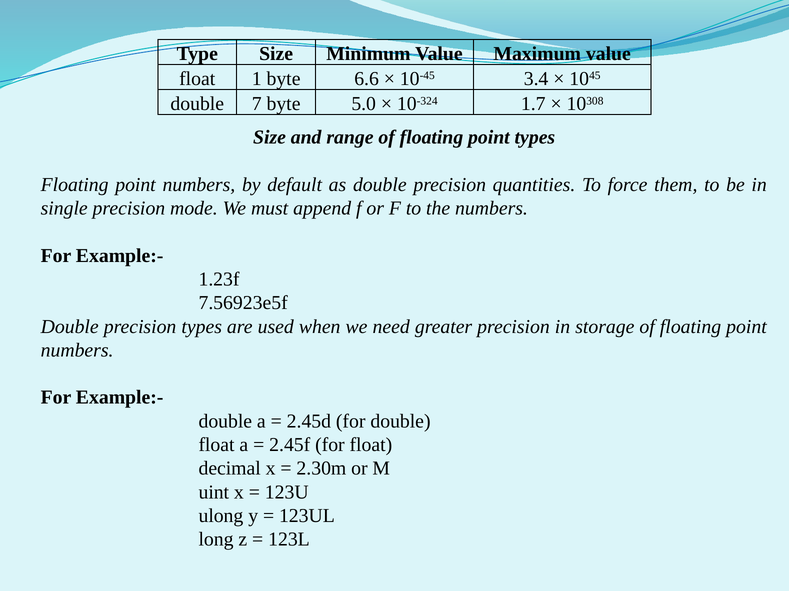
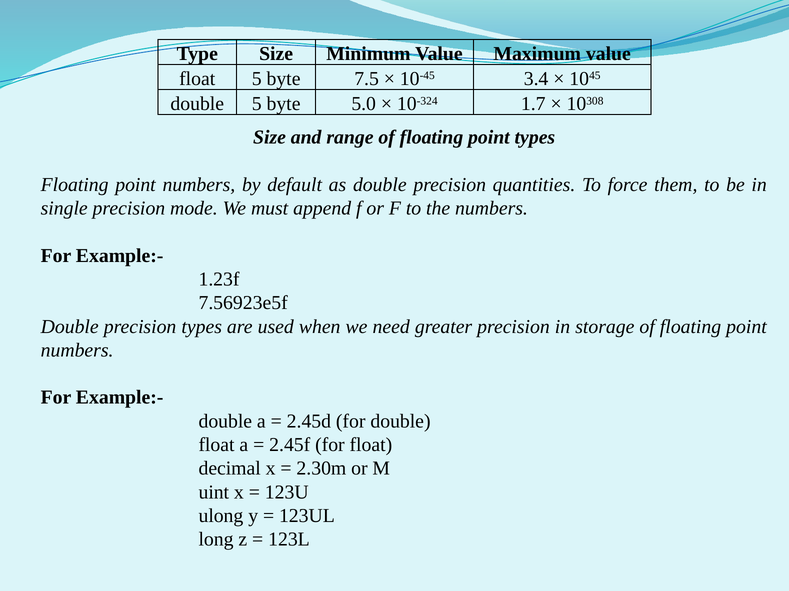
float 1: 1 -> 5 (257, 79)
6.6: 6.6 -> 7.5 (367, 79)
double 7: 7 -> 5 (257, 104)
